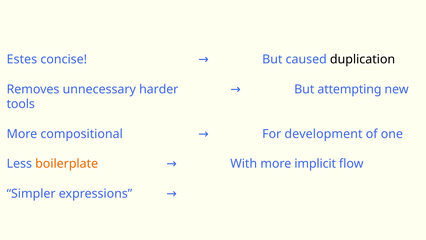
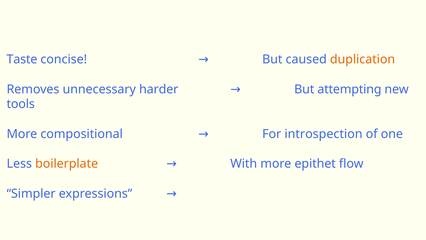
Estes: Estes -> Taste (22, 59)
duplication colour: black -> orange (363, 59)
development: development -> introspection (324, 134)
implicit: implicit -> epithet (315, 163)
